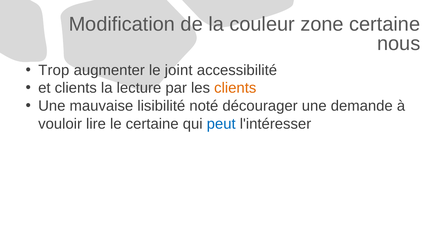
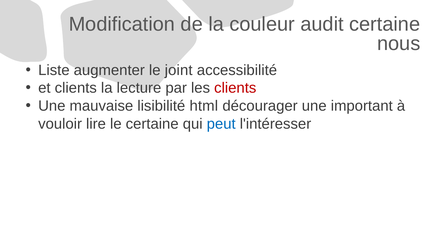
zone: zone -> audit (322, 24)
Trop: Trop -> Liste (54, 70)
clients colour: orange -> red (235, 88)
noté: noté -> html (204, 106)
demande: demande -> important (362, 106)
